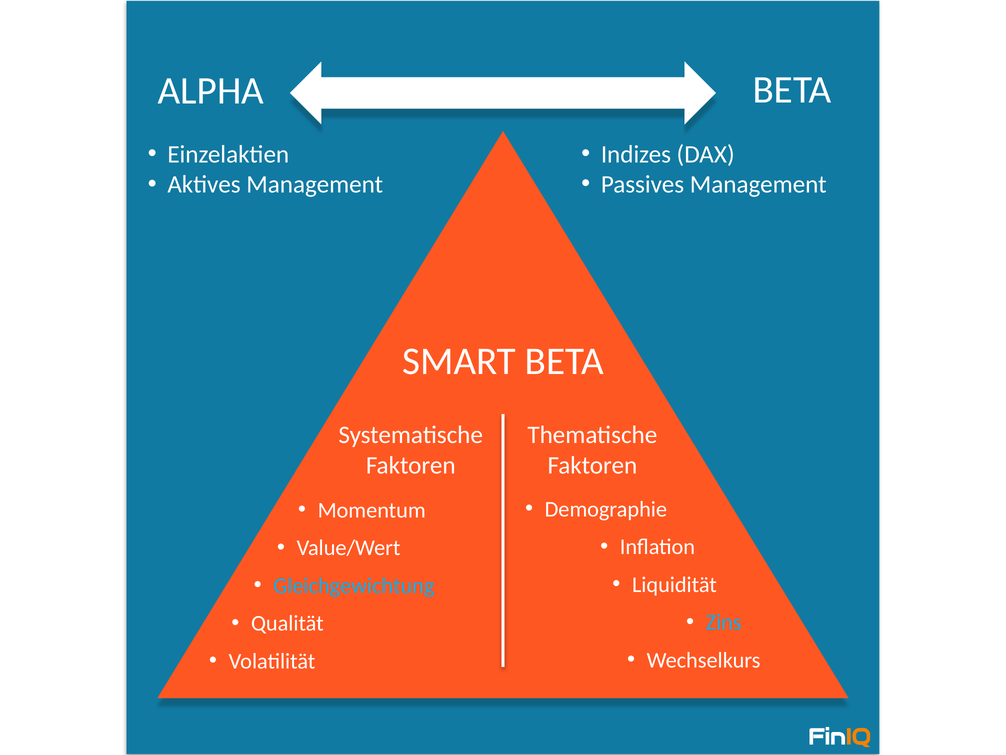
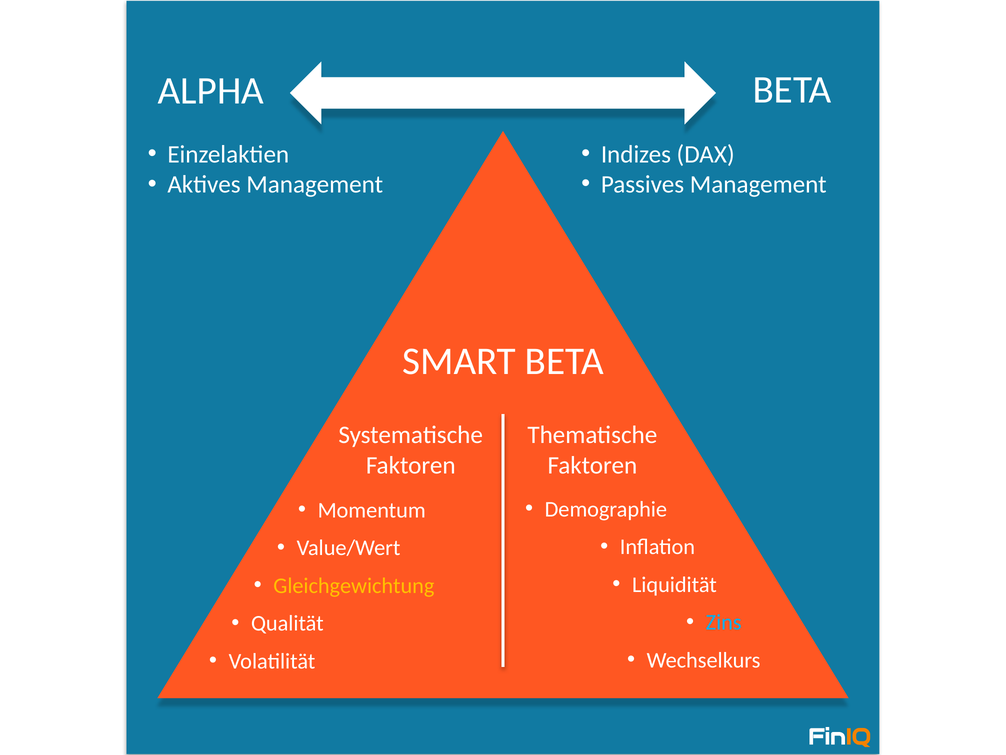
Gleichgewichtung colour: light blue -> yellow (354, 585)
